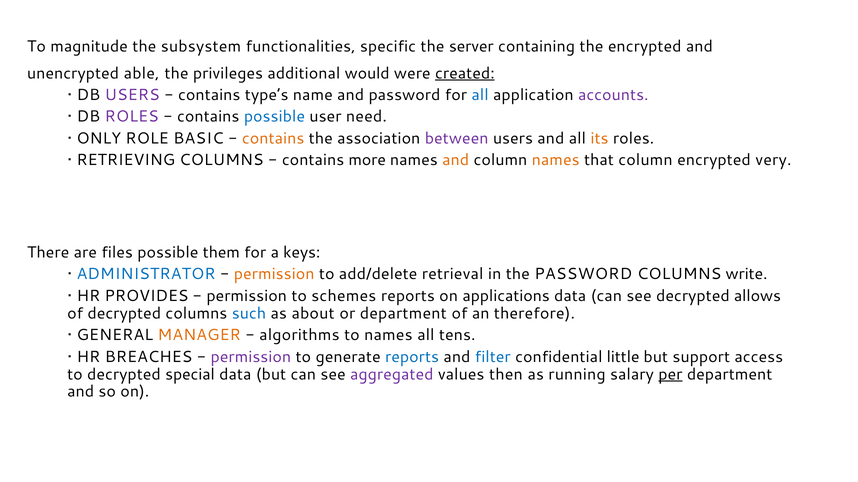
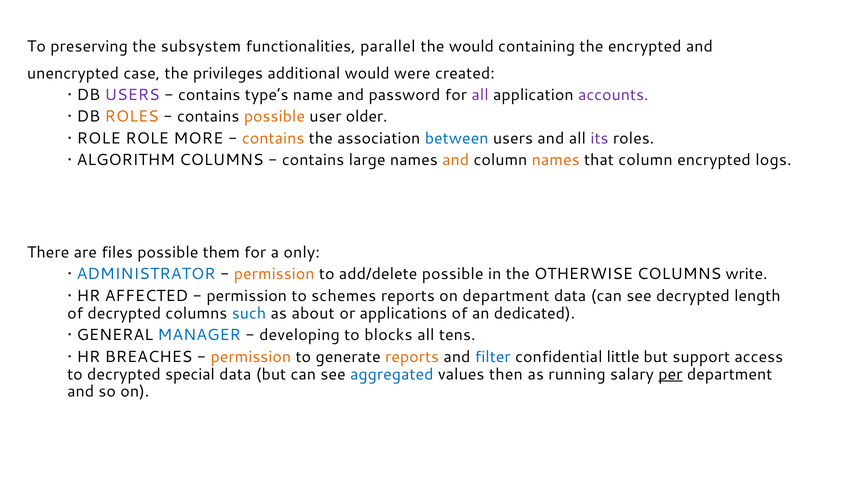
magnitude: magnitude -> preserving (89, 47)
specific: specific -> parallel (388, 47)
the server: server -> would (471, 47)
able: able -> case (142, 73)
created underline: present -> none (465, 73)
all colour: blue -> purple (480, 95)
ROLES colour: purple -> orange (132, 117)
possible colour: blue -> orange (274, 117)
need: need -> older (367, 117)
ONLY: ONLY -> ROLE (99, 139)
BASIC: BASIC -> MORE (198, 139)
between colour: purple -> blue (457, 139)
its colour: orange -> purple (599, 139)
RETRIEVING: RETRIEVING -> ALGORITHM (126, 160)
more: more -> large (367, 160)
very: very -> logs (773, 160)
keys: keys -> only (302, 253)
add/delete retrieval: retrieval -> possible (453, 274)
the PASSWORD: PASSWORD -> OTHERWISE (583, 274)
PROVIDES: PROVIDES -> AFFECTED (146, 296)
on applications: applications -> department (506, 296)
allows: allows -> length (757, 296)
or department: department -> applications (403, 314)
therefore: therefore -> dedicated (535, 314)
MANAGER colour: orange -> blue (199, 336)
algorithms: algorithms -> developing (299, 336)
to names: names -> blocks (388, 336)
permission colour: purple -> orange (251, 357)
reports colour: blue -> orange (412, 357)
aggregated colour: purple -> blue (392, 375)
